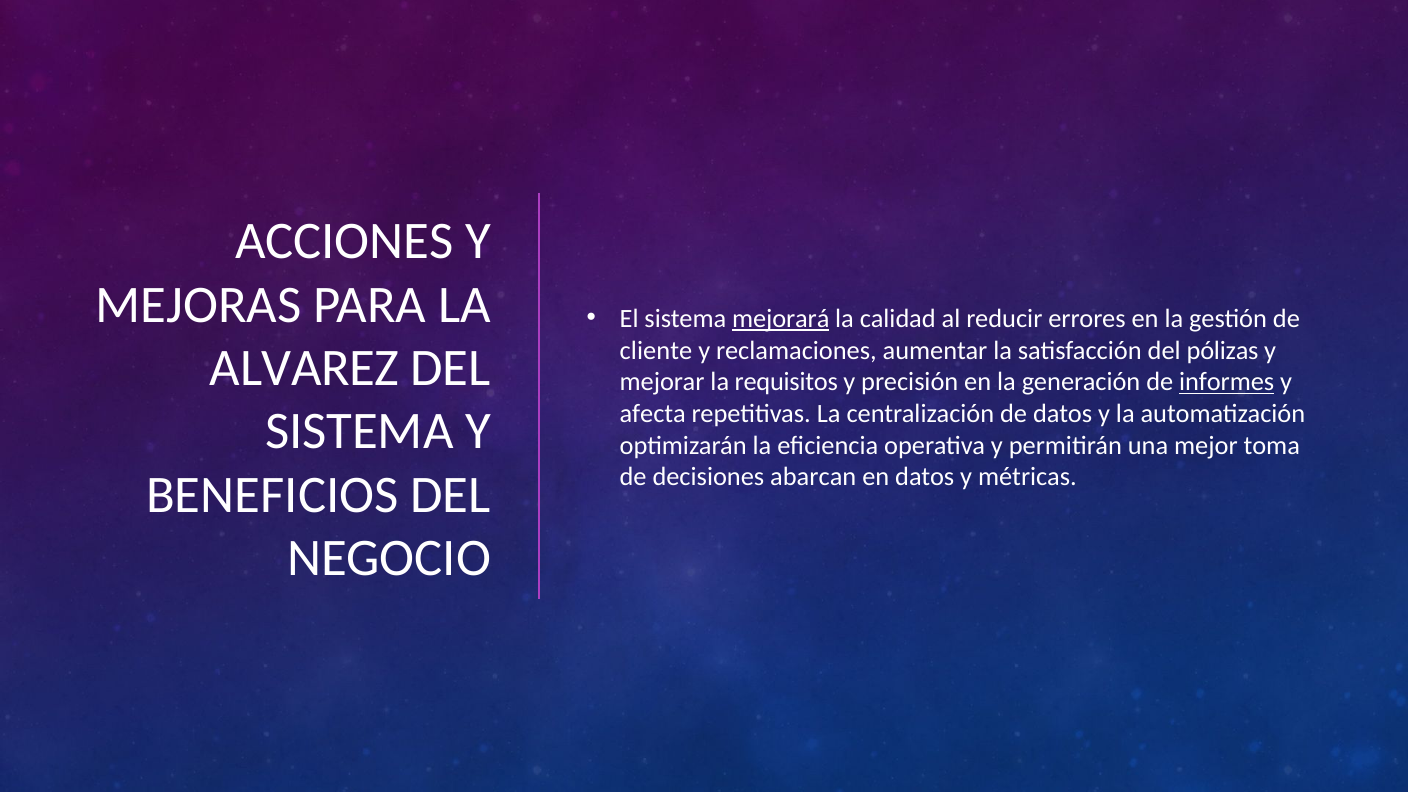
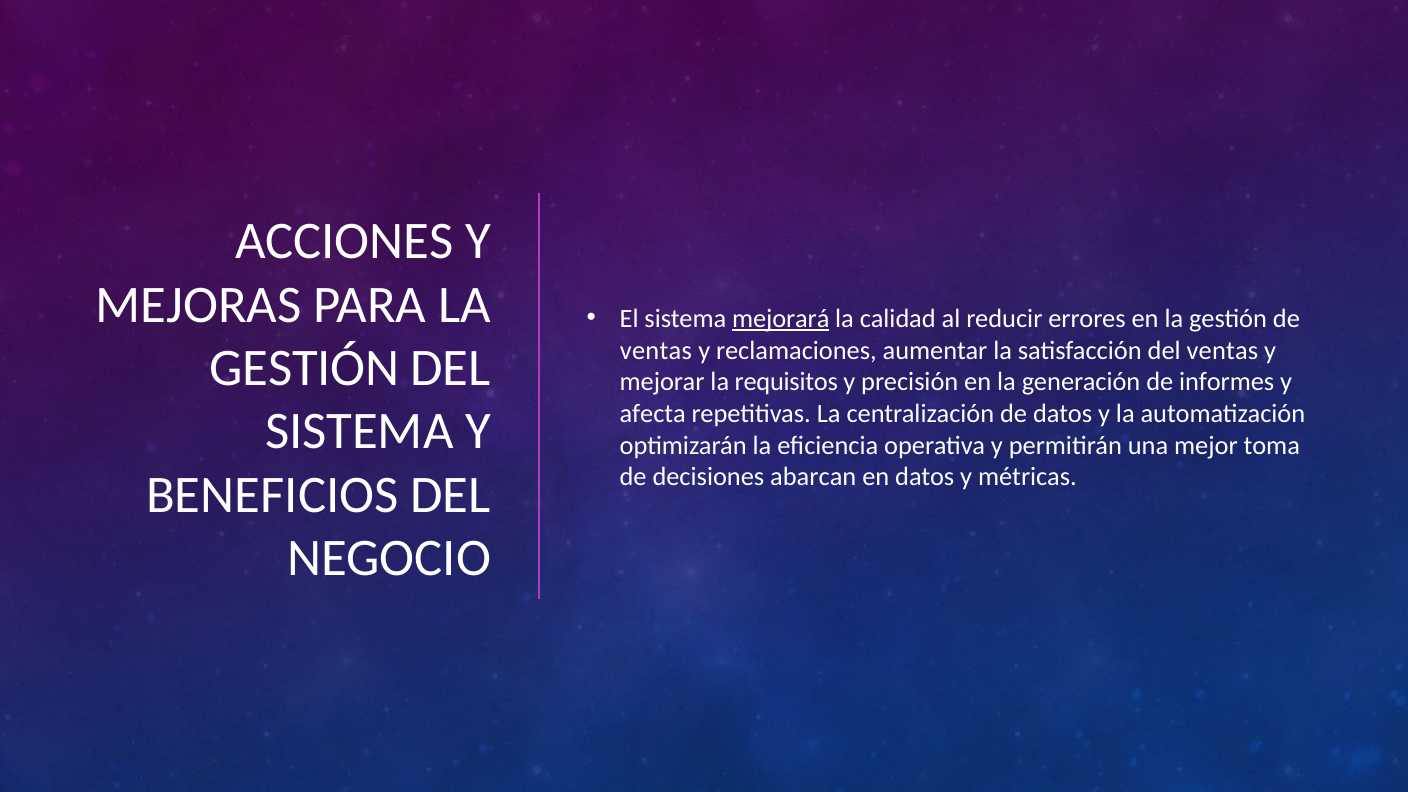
cliente: cliente -> ventas (656, 350)
del pólizas: pólizas -> ventas (1222, 350)
ALVAREZ: ALVAREZ -> GESTIÓN (305, 368)
informes underline: present -> none (1227, 382)
